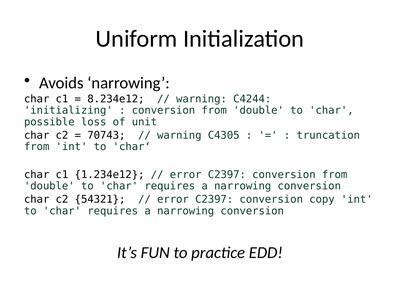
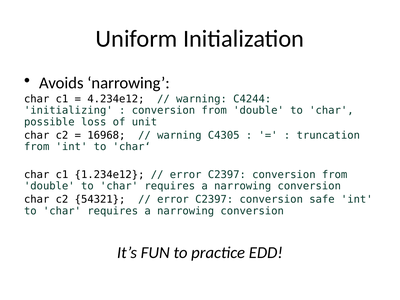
8.234e12: 8.234e12 -> 4.234e12 (116, 99)
70743: 70743 -> 16968 (106, 135)
copy: copy -> safe (322, 199)
